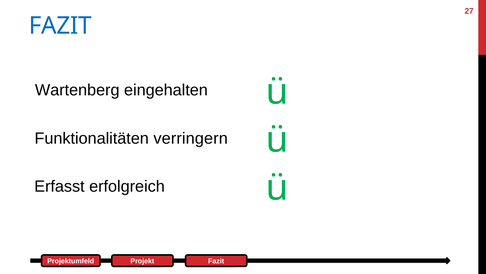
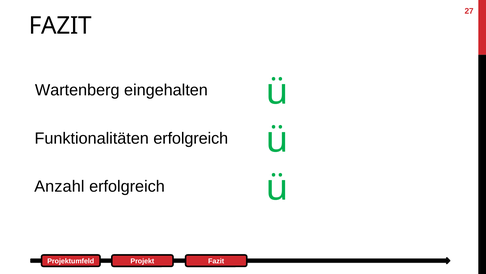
FAZIT colour: blue -> black (60, 26)
Funktionalitäten verringern: verringern -> erfolgreich (191, 138)
Erfasst: Erfasst -> Anzahl (59, 186)
